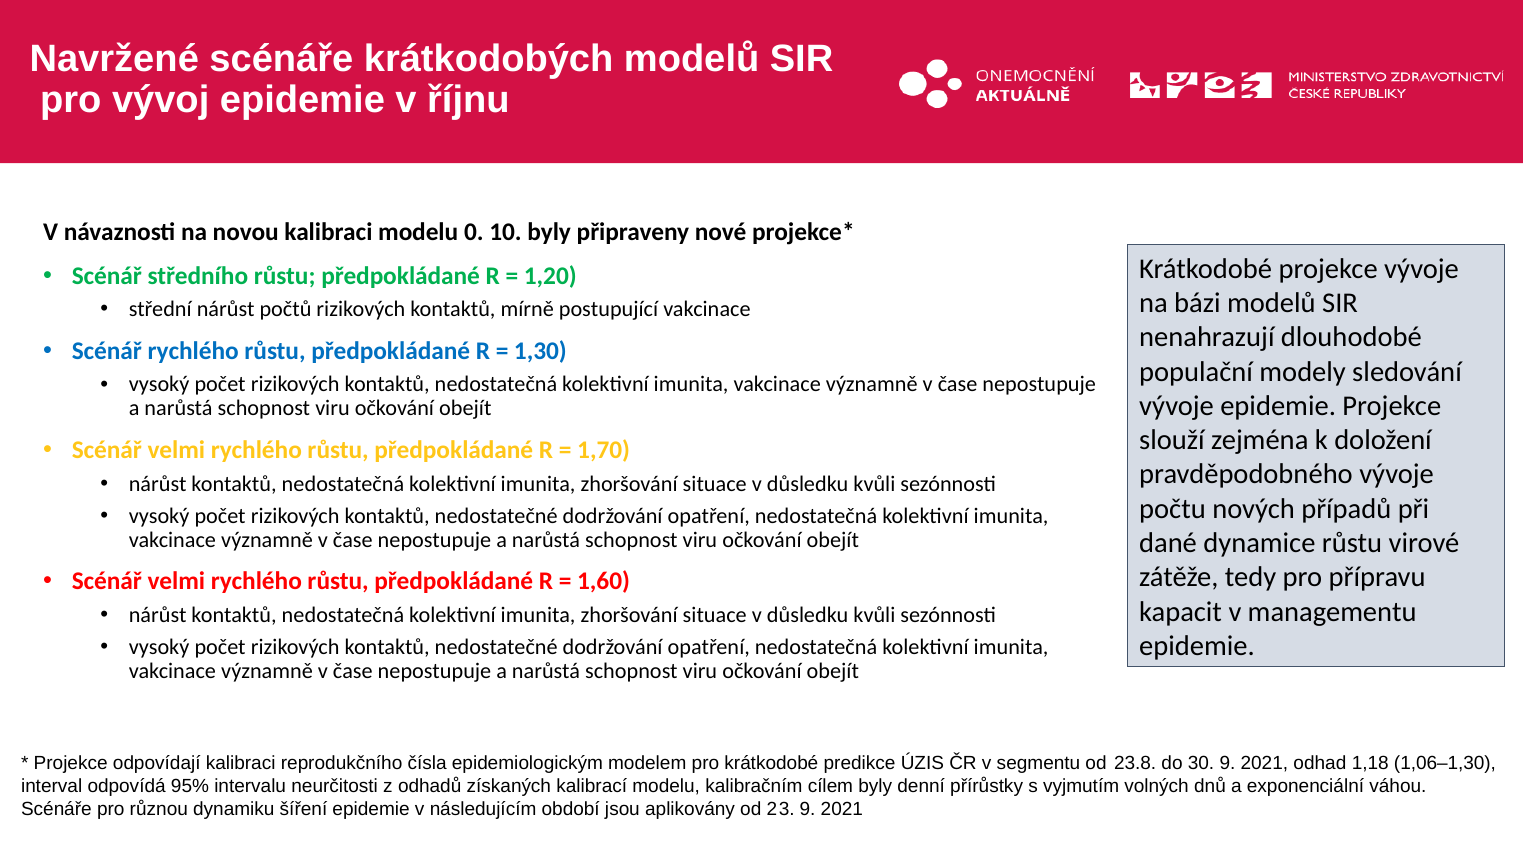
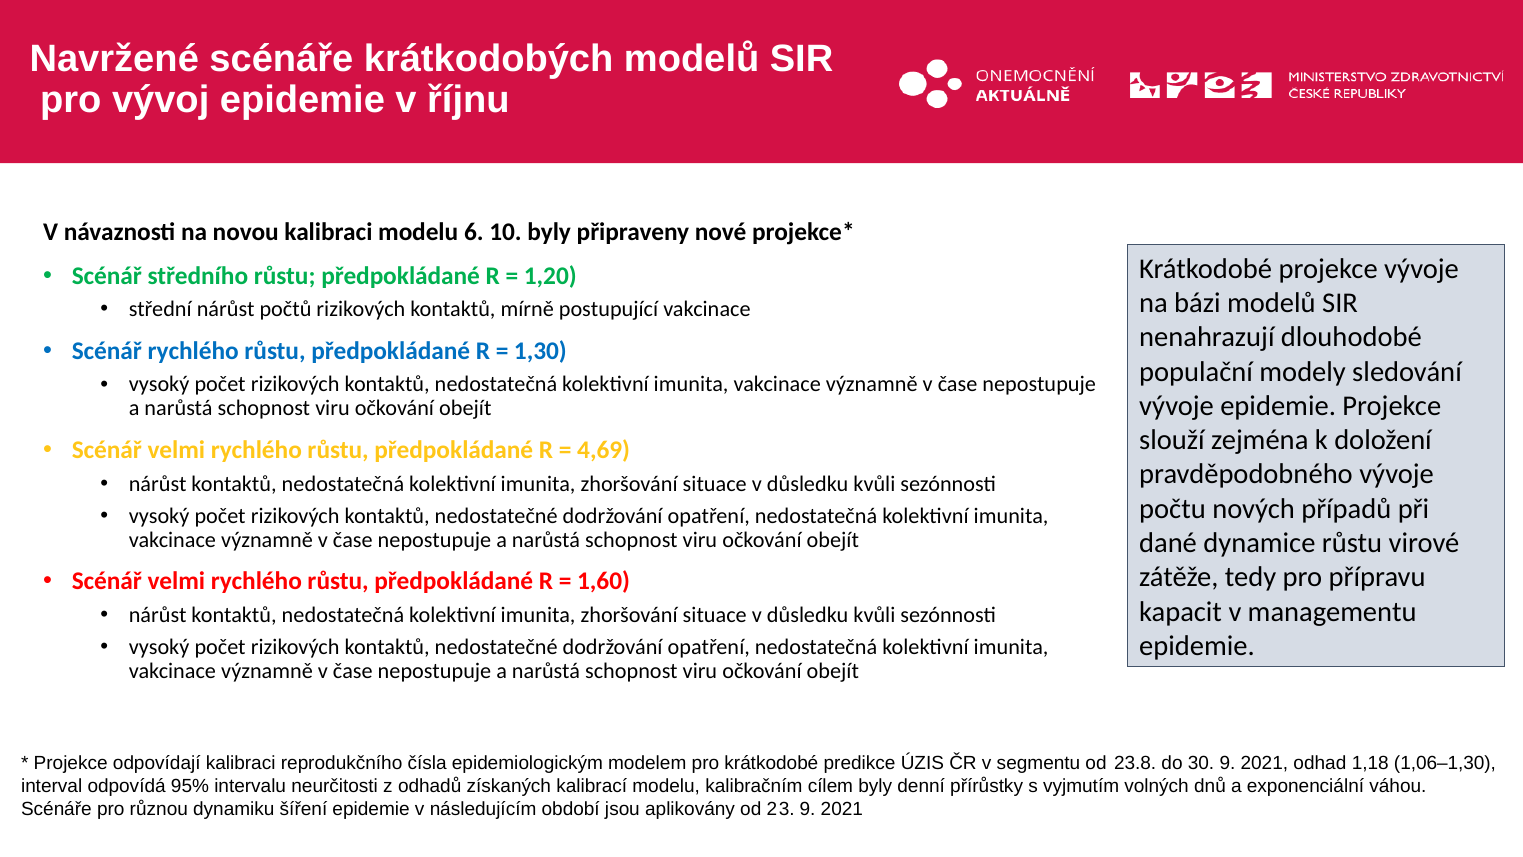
0: 0 -> 6 (474, 232)
1,70: 1,70 -> 4,69 (604, 450)
